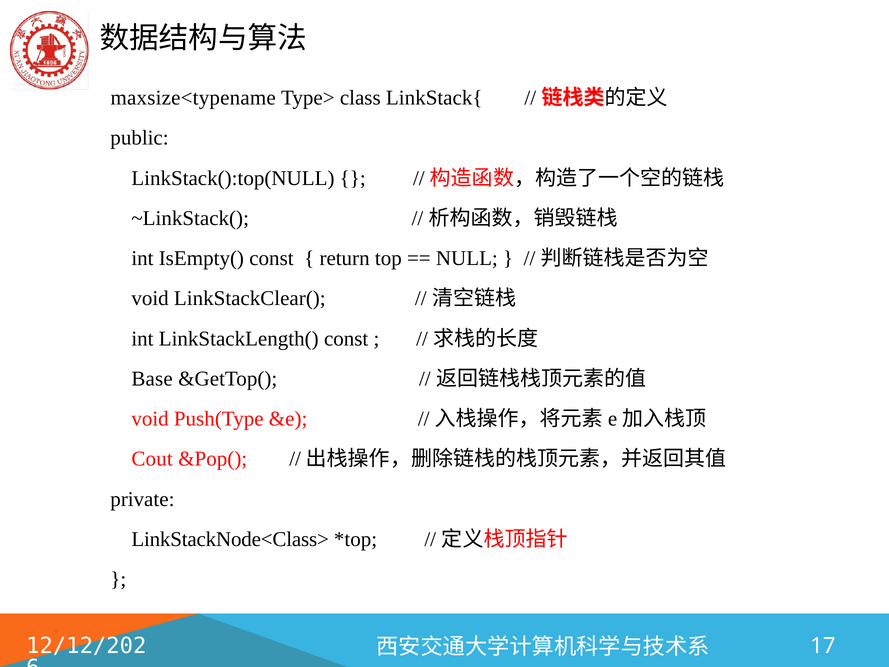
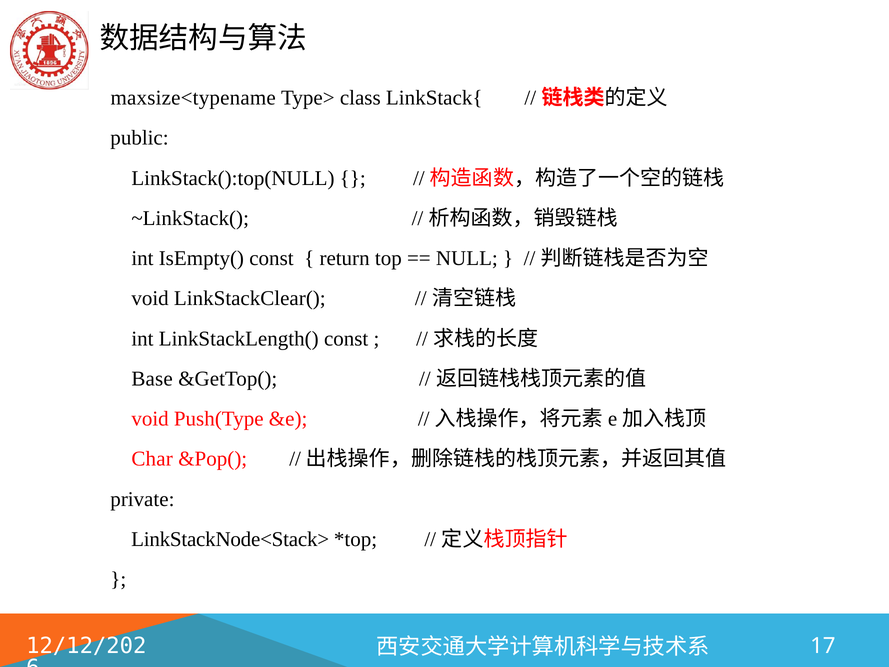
Cout: Cout -> Char (152, 459)
LinkStackNode<Class>: LinkStackNode<Class> -> LinkStackNode<Stack> (230, 539)
